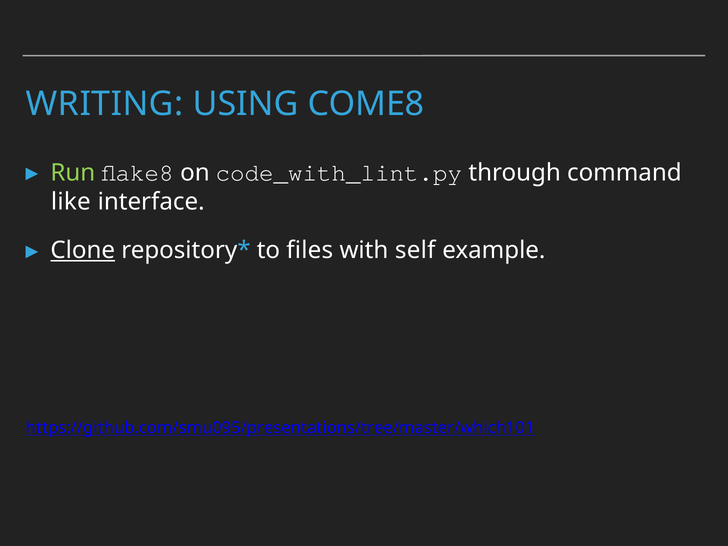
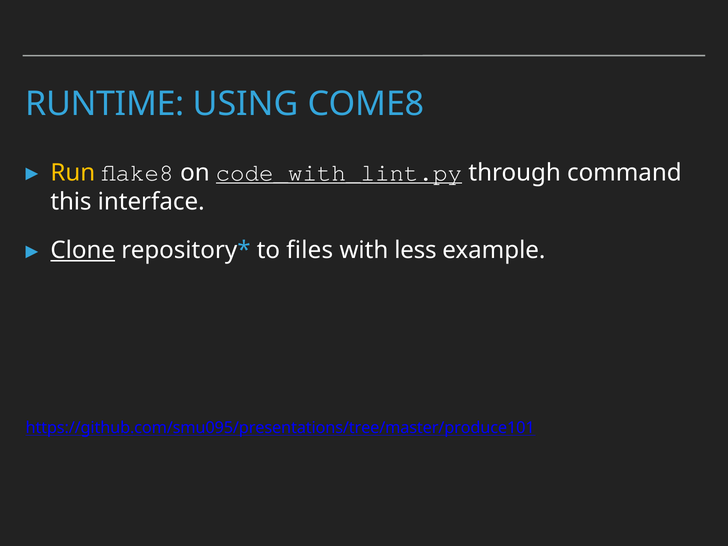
WRITING: WRITING -> RUNTIME (105, 104)
Run colour: light green -> yellow (73, 173)
code_with_lint.py underline: none -> present (339, 173)
like: like -> this (71, 202)
self: self -> less (415, 251)
https://github.com/smu095/presentations/tree/master/which101: https://github.com/smu095/presentations/tree/master/which101 -> https://github.com/smu095/presentations/tree/master/produce101 (280, 428)
